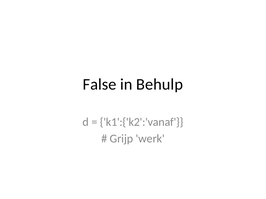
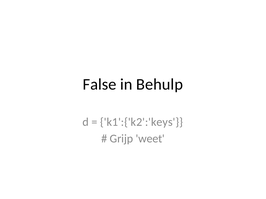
k1':{'k2':'vanaf: k1':{'k2':'vanaf -> k1':{'k2':'keys (142, 122)
werk: werk -> weet (150, 139)
